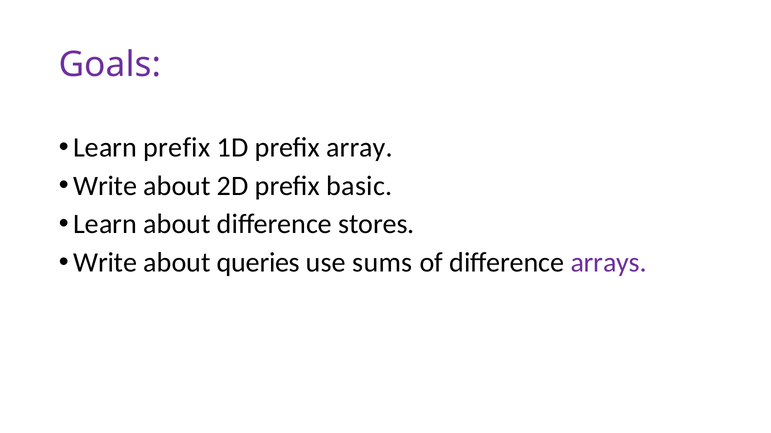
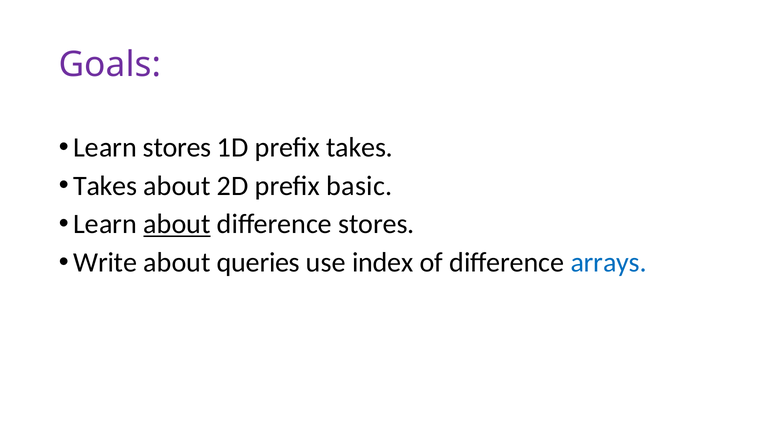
Learn prefix: prefix -> stores (177, 148)
prefix array: array -> takes (360, 148)
Write: Write -> Takes (105, 186)
about underline: none -> present (177, 224)
sums: sums -> index (383, 263)
arrays colour: purple -> blue (609, 263)
